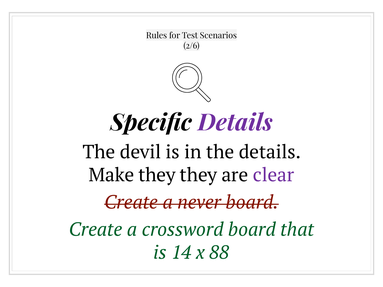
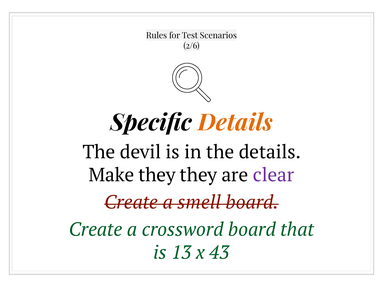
Details colour: purple -> orange (235, 123)
never: never -> smell (199, 202)
14: 14 -> 13 (181, 253)
88: 88 -> 43 (219, 253)
